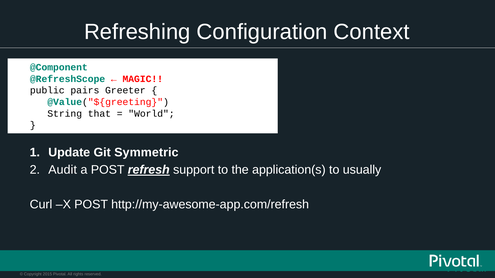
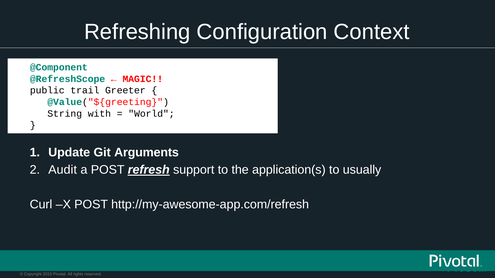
pairs: pairs -> trail (85, 91)
that: that -> with (99, 114)
Symmetric: Symmetric -> Arguments (147, 153)
